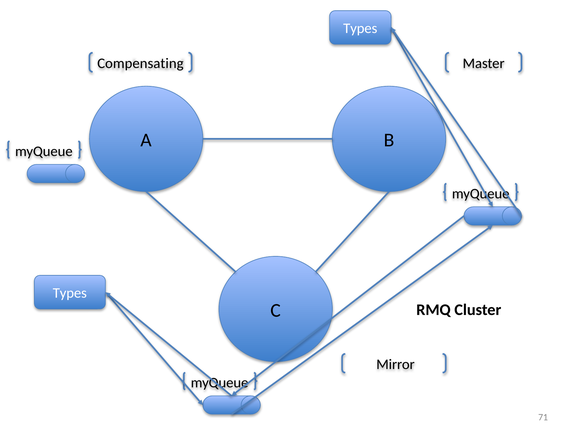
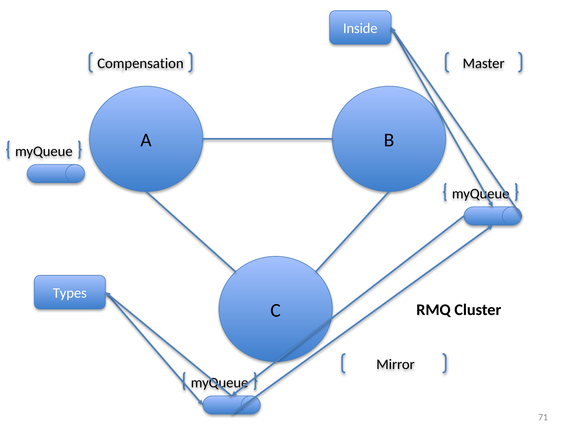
Types: Types -> Inside (360, 28)
Compensating: Compensating -> Compensation (140, 63)
